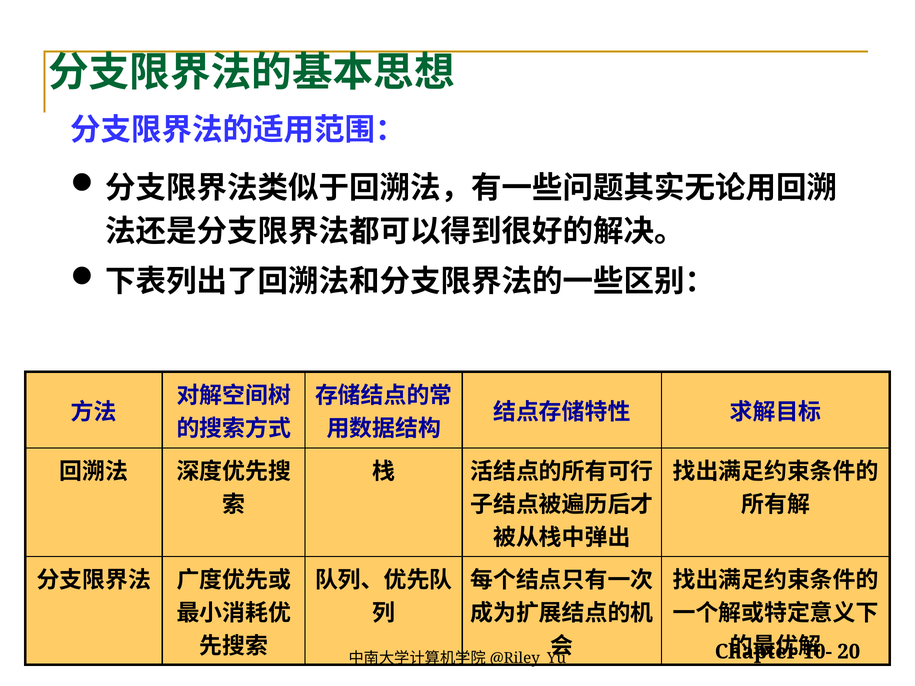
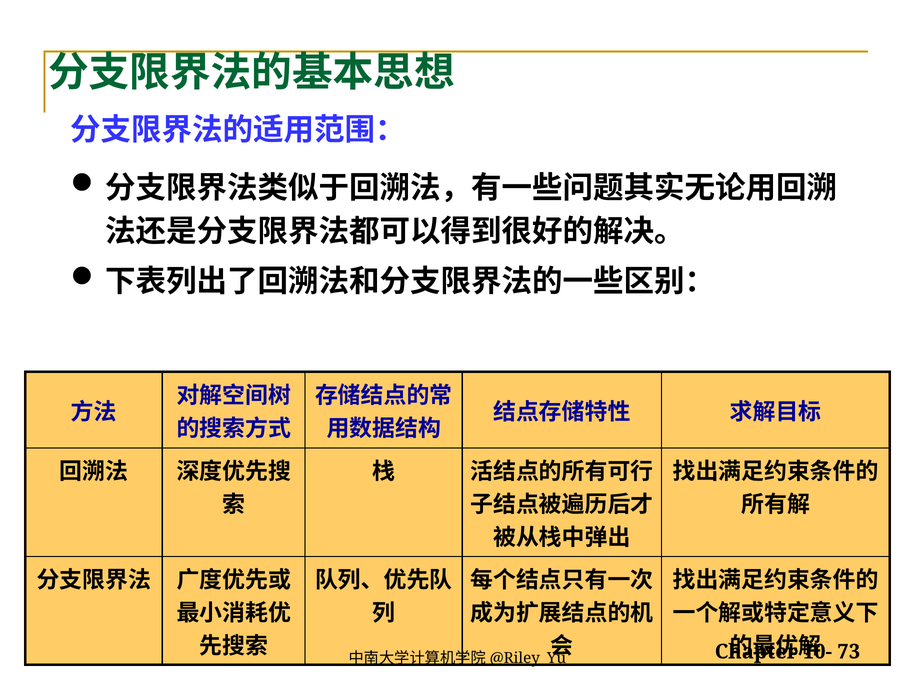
20: 20 -> 73 (849, 652)
